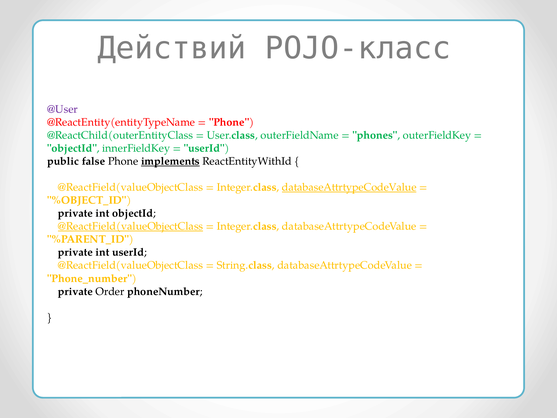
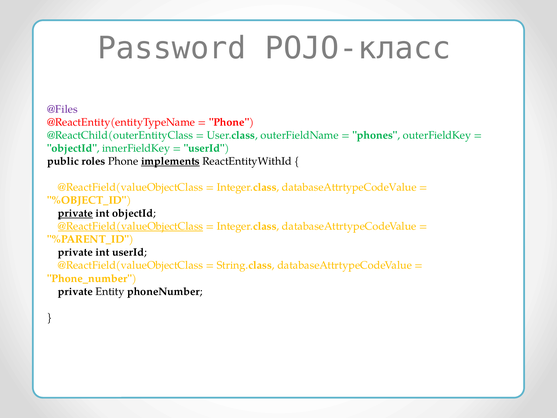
Действий: Действий -> Password (172, 48)
@User: @User -> @Files (62, 109)
false: false -> roles (93, 161)
databaseAttrtypeCodeValue underline: present -> none (349, 187)
private underline: none -> present (75, 213)
Order: Order -> Entity (110, 291)
